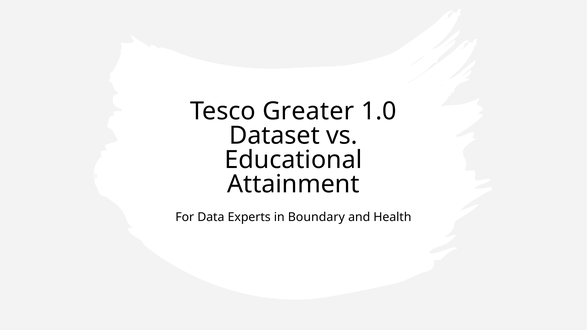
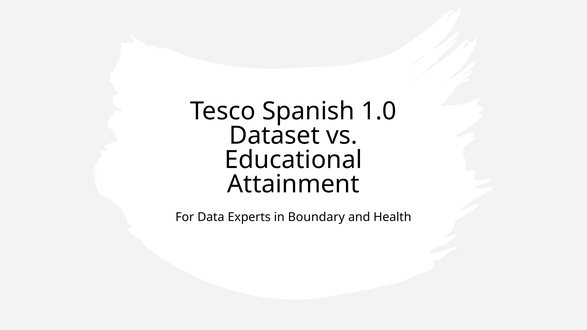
Greater: Greater -> Spanish (308, 111)
